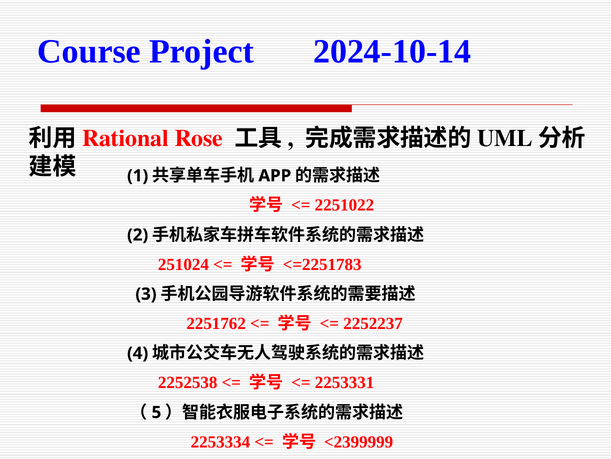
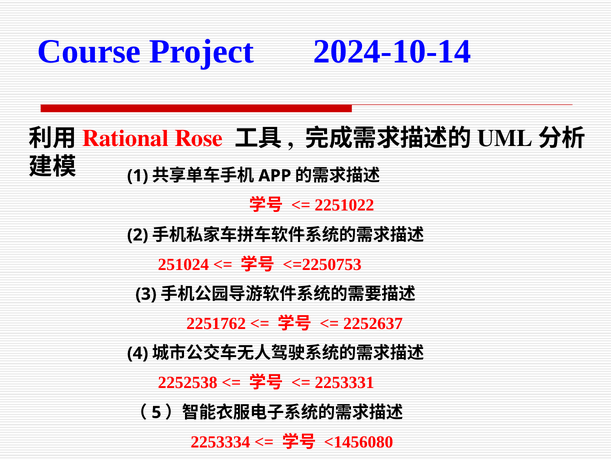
<=2251783: <=2251783 -> <=2250753 (322, 264)
2252237: 2252237 -> 2252637 (373, 323)
<2399999: <2399999 -> <1456080 (359, 441)
